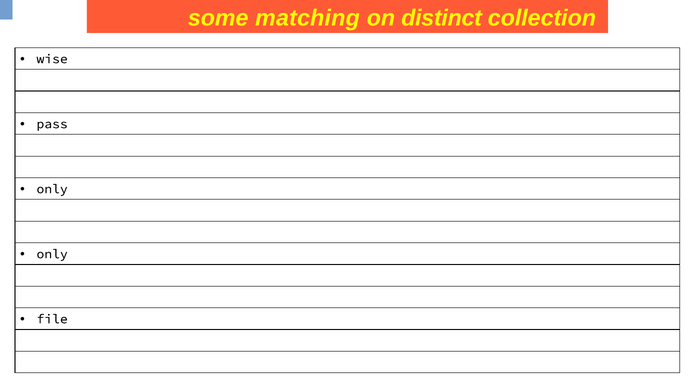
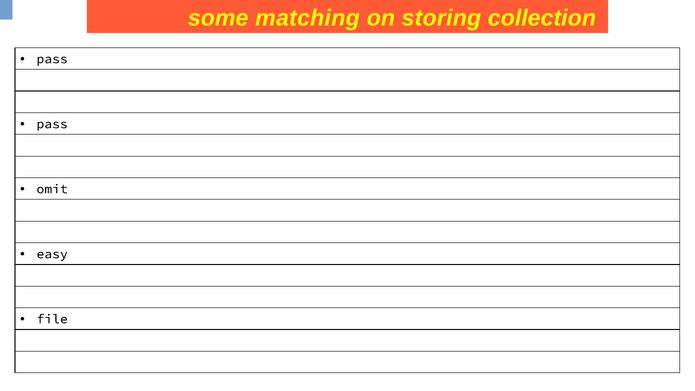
distinct: distinct -> storing (441, 18)
wise: wise -> pass (52, 59)
only: only -> omit (52, 189)
only: only -> easy (52, 254)
